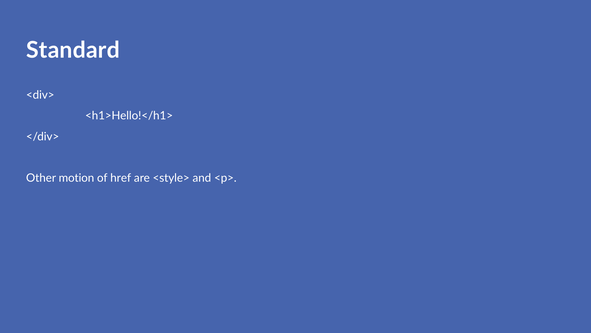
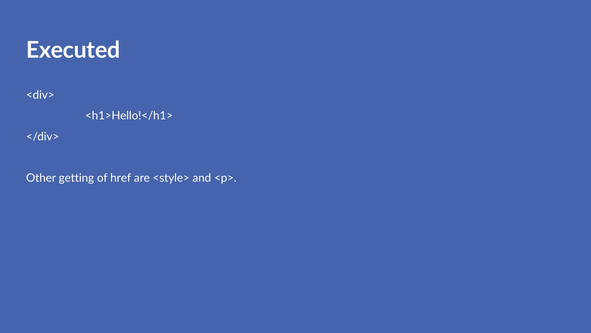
Standard: Standard -> Executed (73, 50)
motion: motion -> getting (76, 178)
